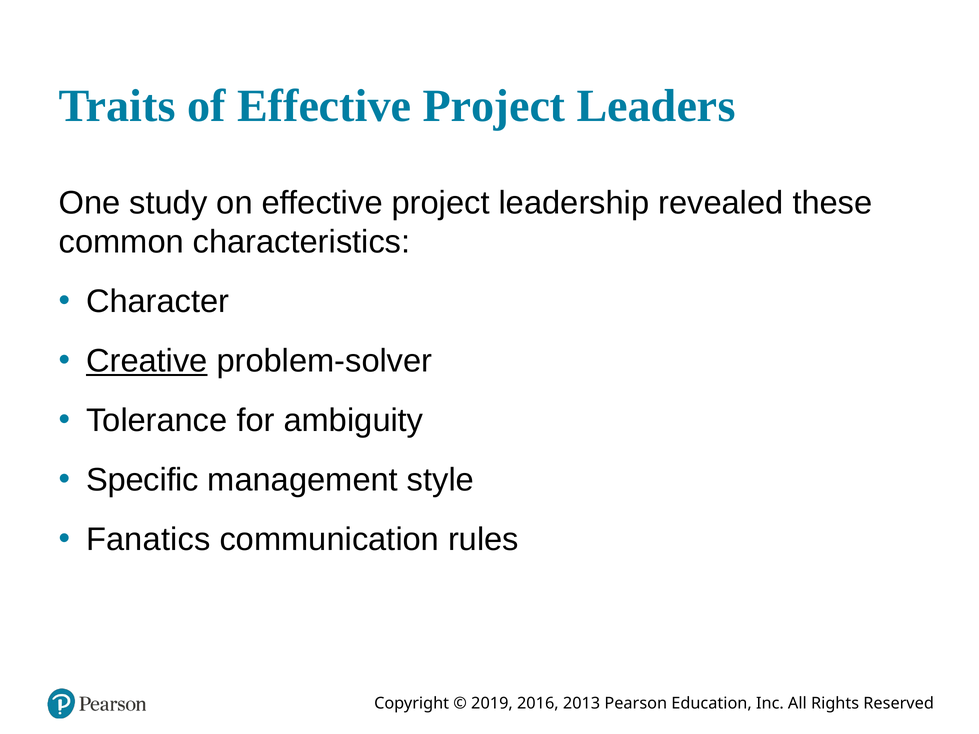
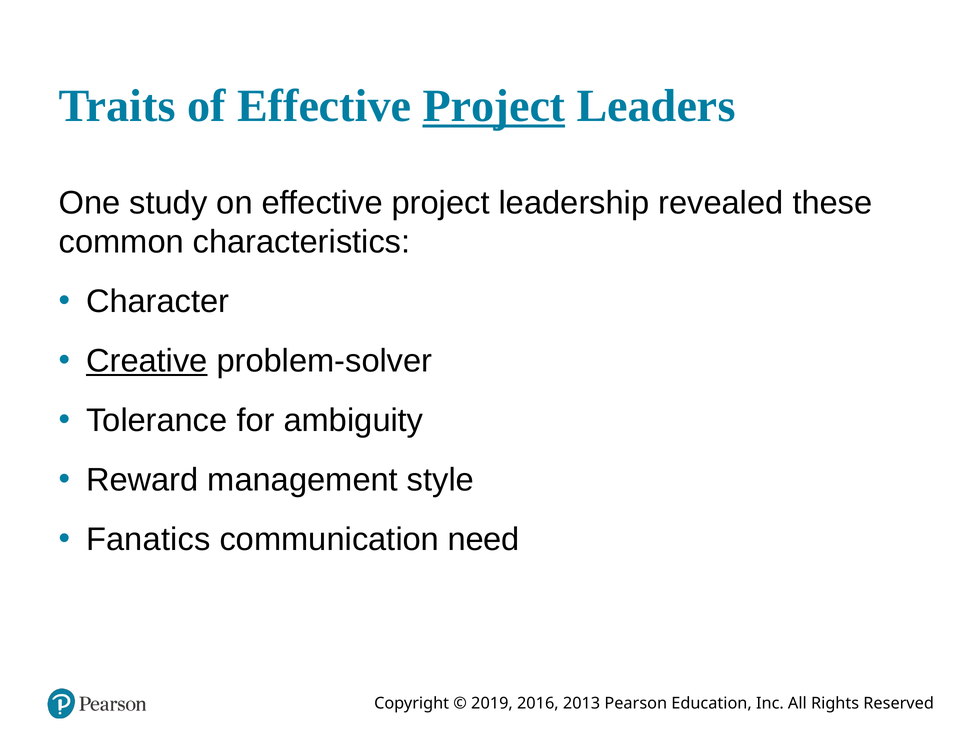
Project underline: none -> present (494, 106)
Specific: Specific -> Reward (142, 480)
rules: rules -> need (484, 540)
